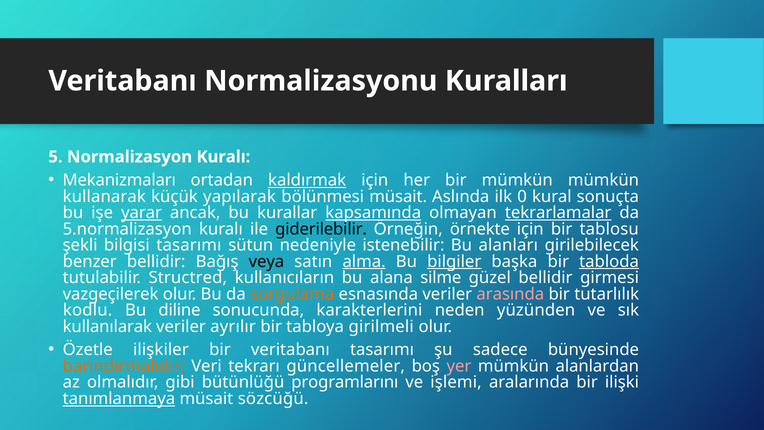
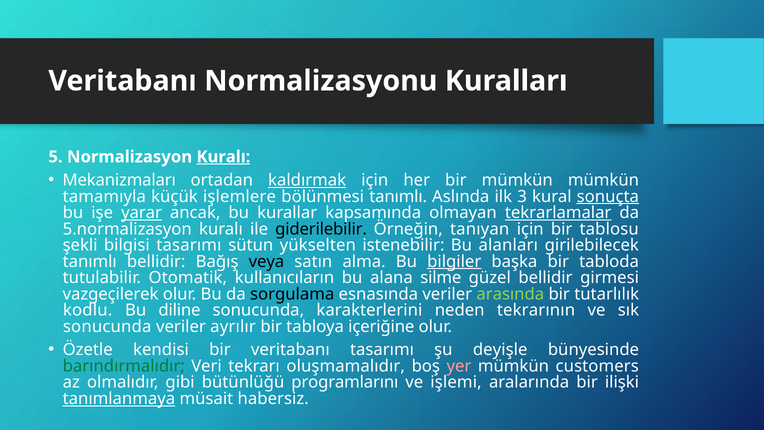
Kuralı underline: none -> present (223, 157)
kullanarak: kullanarak -> tamamıyla (104, 196)
yapılarak: yapılarak -> işlemlere (239, 196)
bölünmesi müsait: müsait -> tanımlı (398, 196)
0: 0 -> 3 (522, 196)
sonuçta underline: none -> present (608, 196)
kapsamında underline: present -> none (373, 213)
örnekte: örnekte -> tanıyan (480, 229)
nedeniyle: nedeniyle -> yükselten (318, 245)
benzer: benzer -> tanımlı (90, 261)
alma underline: present -> none (364, 261)
tabloda underline: present -> none (609, 261)
Structred: Structred -> Otomatik (188, 278)
sorgulama colour: orange -> black (292, 294)
arasında colour: pink -> light green (510, 294)
yüzünden: yüzünden -> tekrarının (536, 310)
kullanılarak: kullanılarak -> sonucunda (107, 326)
girilmeli: girilmeli -> içeriğine (381, 326)
ilişkiler: ilişkiler -> kendisi (161, 350)
sadece: sadece -> deyişle (500, 350)
barındırmalıdır colour: orange -> green (124, 366)
güncellemeler: güncellemeler -> oluşmamalıdır (346, 366)
alanlardan: alanlardan -> customers (597, 366)
sözcüğü: sözcüğü -> habersiz (273, 398)
